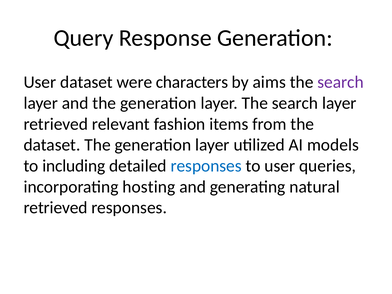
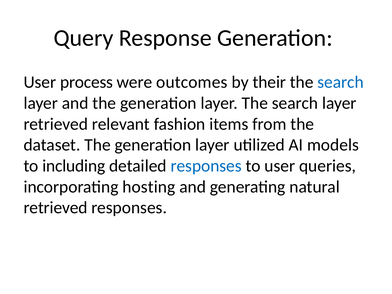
User dataset: dataset -> process (87, 82)
characters: characters -> outcomes (192, 82)
aims: aims -> their (269, 82)
search colour: purple -> blue (341, 82)
